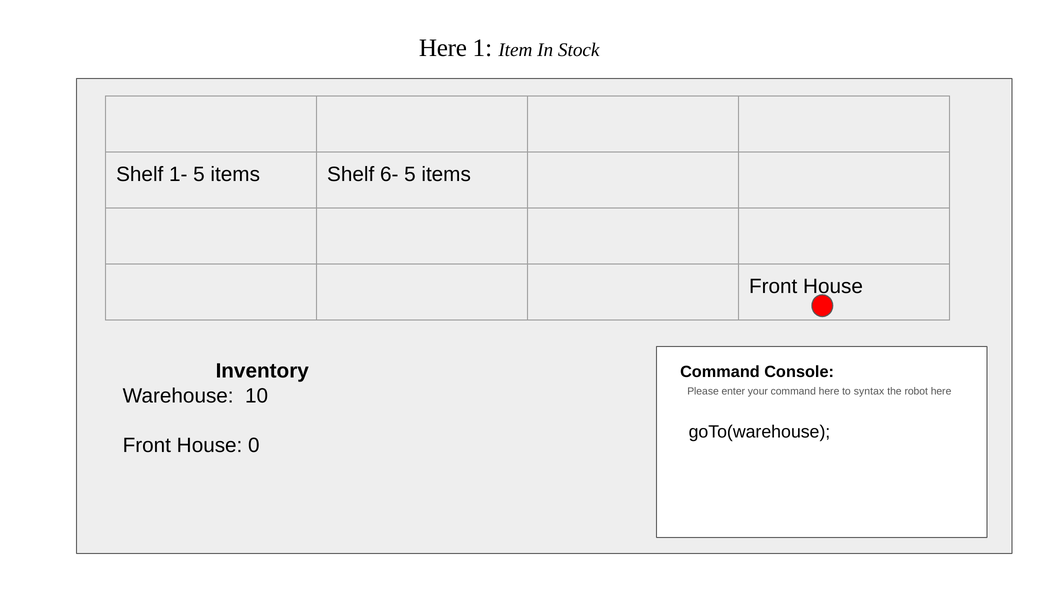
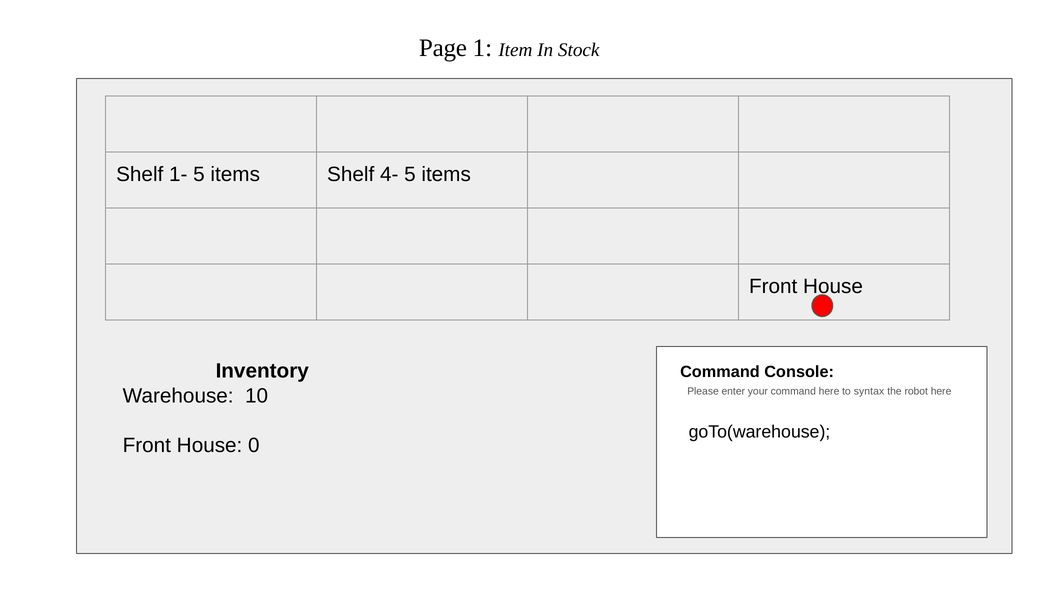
Here: Here -> Page (443, 48)
6-: 6- -> 4- (389, 175)
